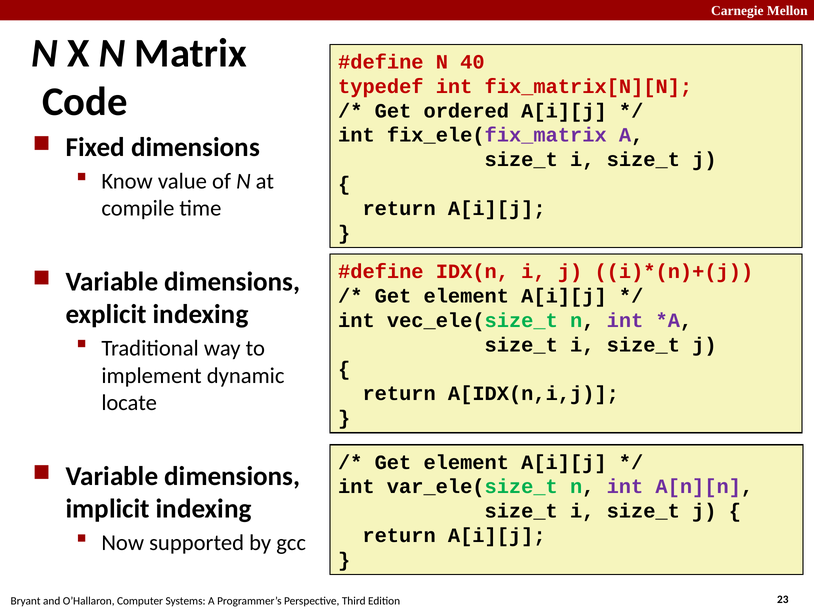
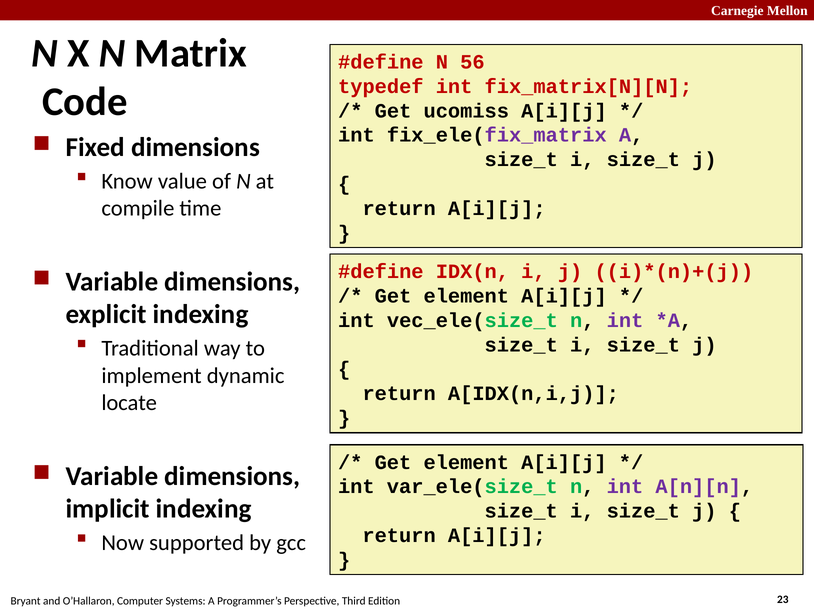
40: 40 -> 56 (472, 62)
ordered: ordered -> ucomiss (466, 111)
